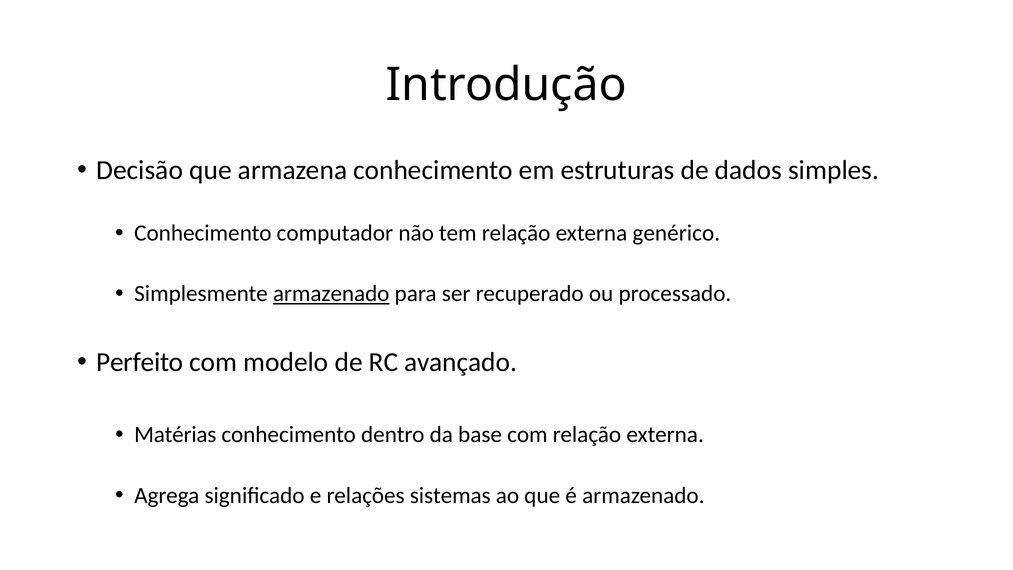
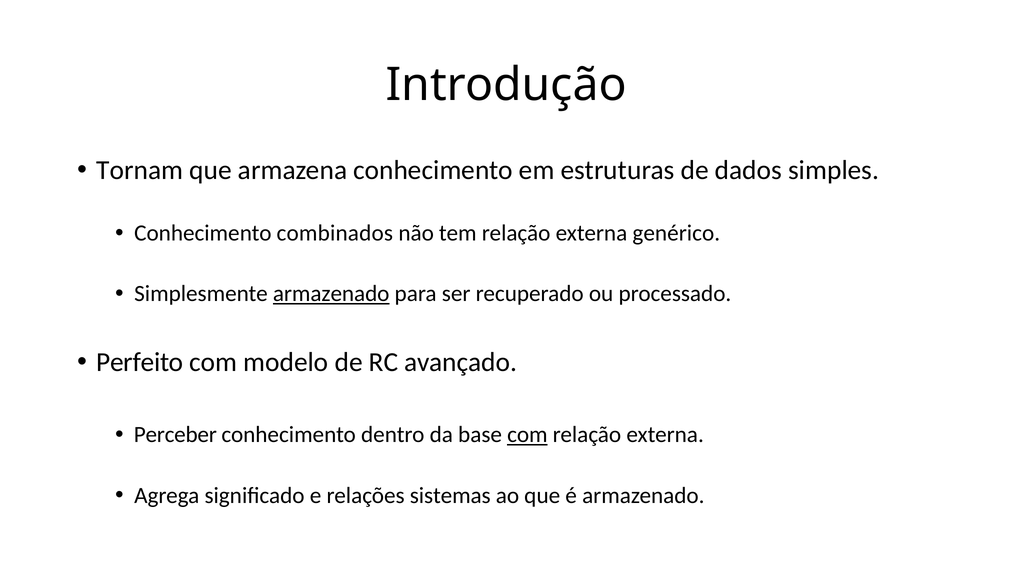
Decisão: Decisão -> Tornam (140, 170)
computador: computador -> combinados (335, 233)
Matérias: Matérias -> Perceber (175, 435)
com underline: none -> present (527, 435)
